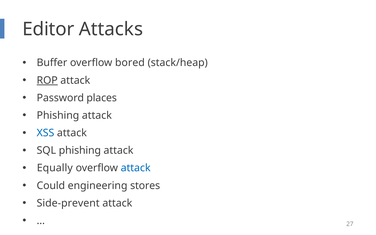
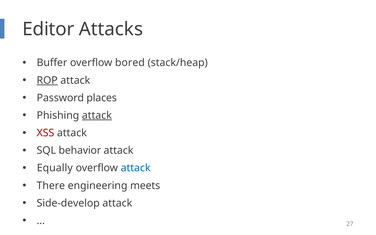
attack underline: none -> present (97, 115)
XSS colour: blue -> red (45, 133)
SQL phishing: phishing -> behavior (80, 150)
Could: Could -> There (51, 186)
stores: stores -> meets (145, 186)
Side-prevent: Side-prevent -> Side-develop (68, 203)
